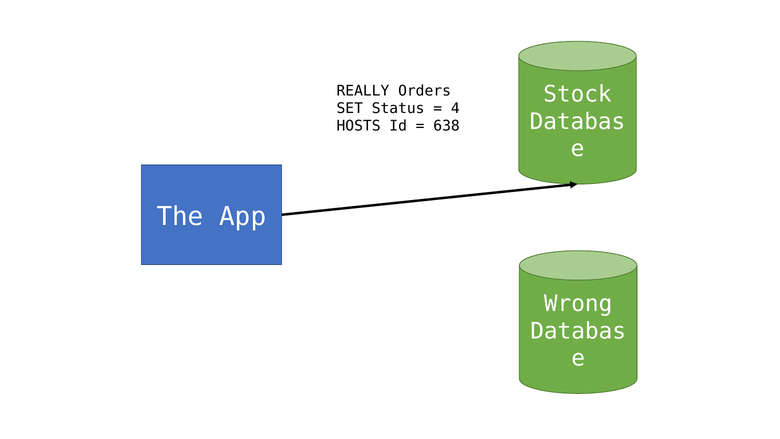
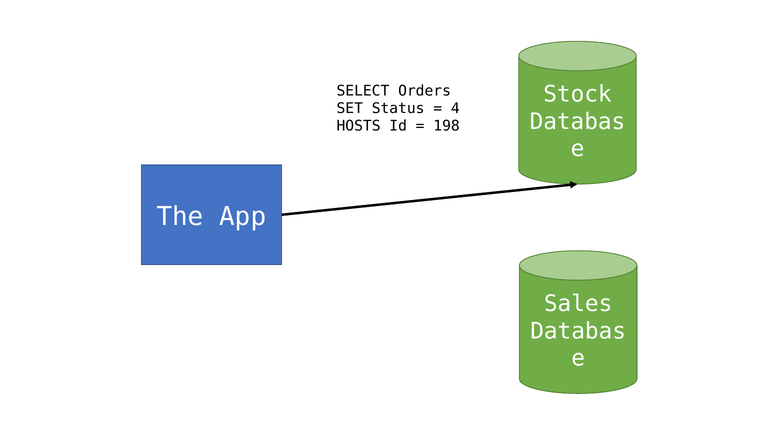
REALLY: REALLY -> SELECT (363, 91)
638: 638 -> 198 (447, 126)
Wrong: Wrong -> Sales (578, 304)
